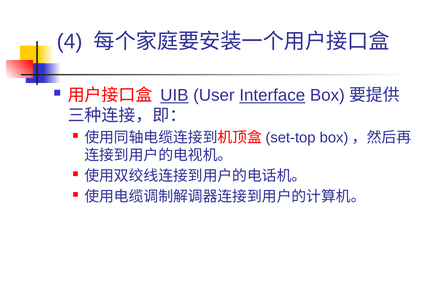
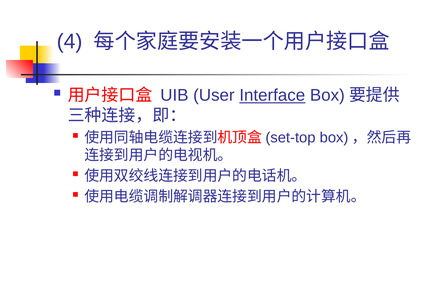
UIB underline: present -> none (174, 96)
